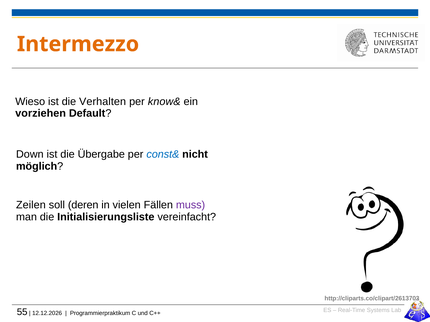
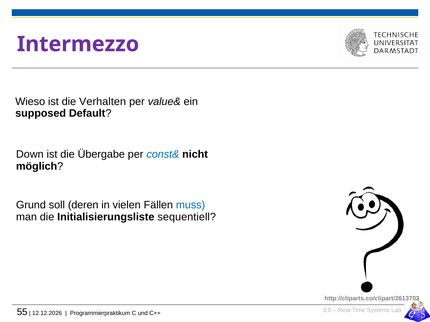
Intermezzo colour: orange -> purple (78, 44)
know&: know& -> value& (164, 102)
vorziehen: vorziehen -> supposed (41, 114)
Zeilen: Zeilen -> Grund (31, 205)
muss colour: purple -> blue (191, 205)
vereinfacht: vereinfacht -> sequentiell (187, 217)
